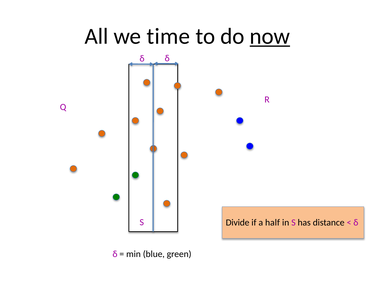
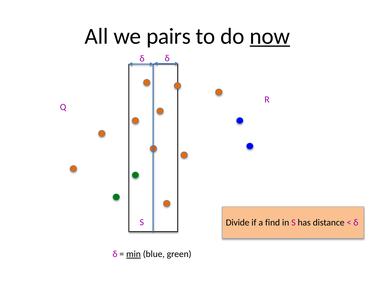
time: time -> pairs (169, 36)
half: half -> find (273, 223)
min underline: none -> present (133, 254)
